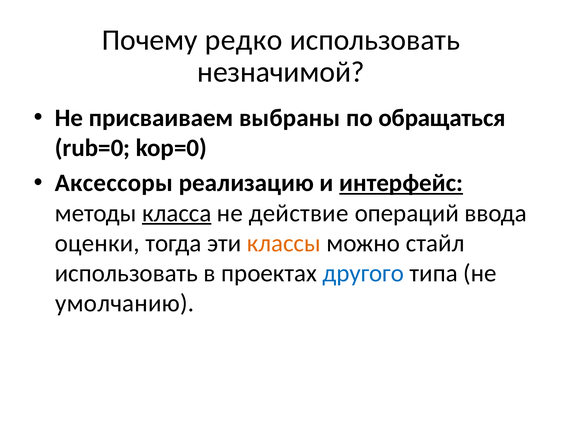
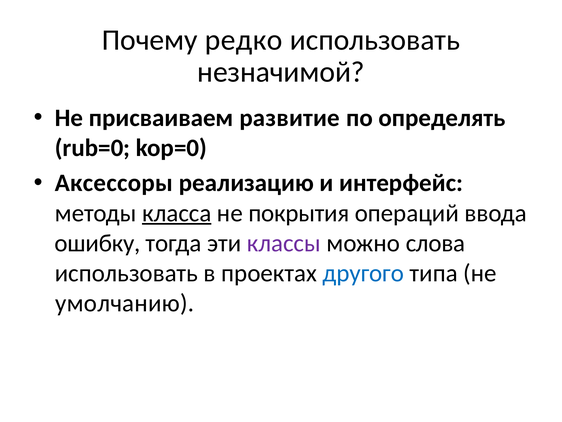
выбраны: выбраны -> развитие (290, 118)
обращаться: обращаться -> определять (442, 118)
интерфейс underline: present -> none (401, 183)
действие: действие -> покрытия (299, 213)
оценки: оценки -> ошибку (97, 243)
классы colour: orange -> purple (284, 243)
стайл: стайл -> слова (435, 243)
